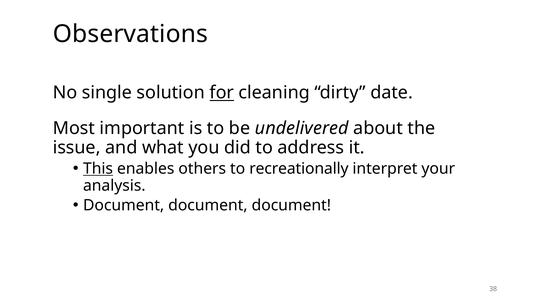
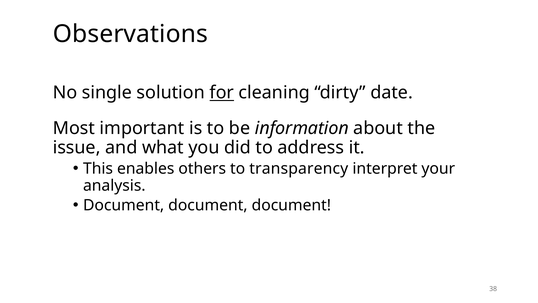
undelivered: undelivered -> information (302, 128)
This underline: present -> none (98, 168)
recreationally: recreationally -> transparency (299, 168)
